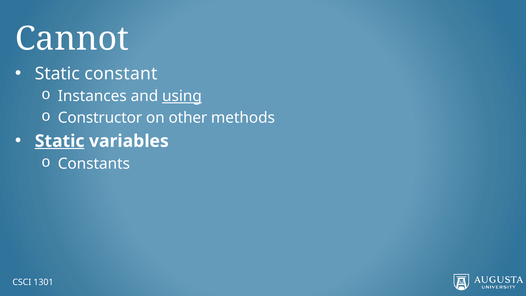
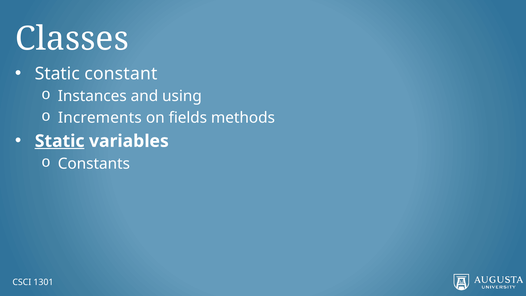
Cannot: Cannot -> Classes (72, 39)
using underline: present -> none (182, 96)
Constructor: Constructor -> Increments (100, 118)
other: other -> fields (188, 118)
